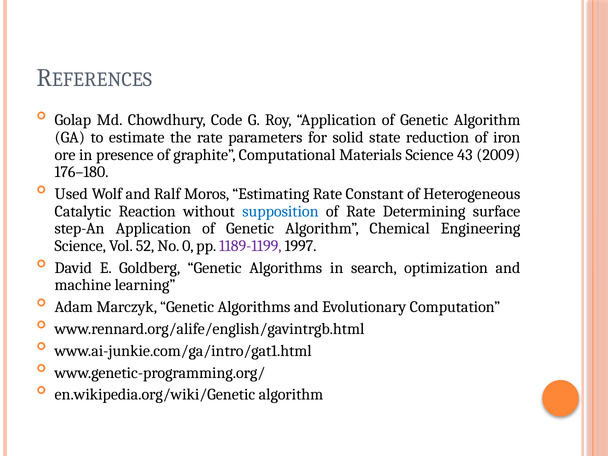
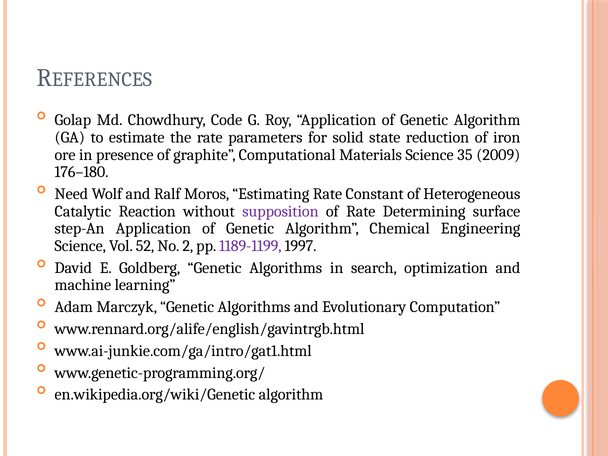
43: 43 -> 35 (465, 155)
Used: Used -> Need (71, 194)
supposition colour: blue -> purple (280, 211)
0: 0 -> 2 (188, 246)
